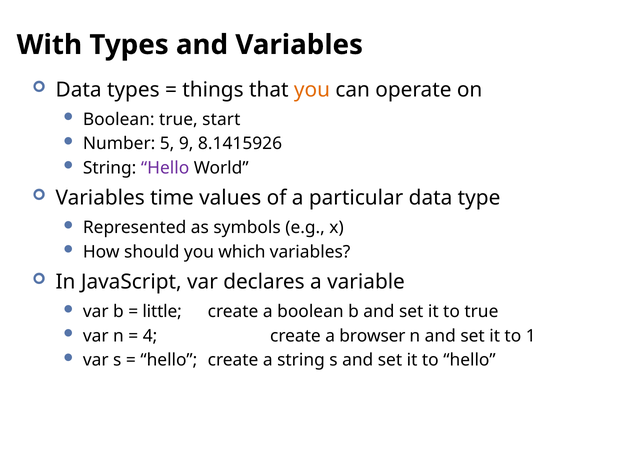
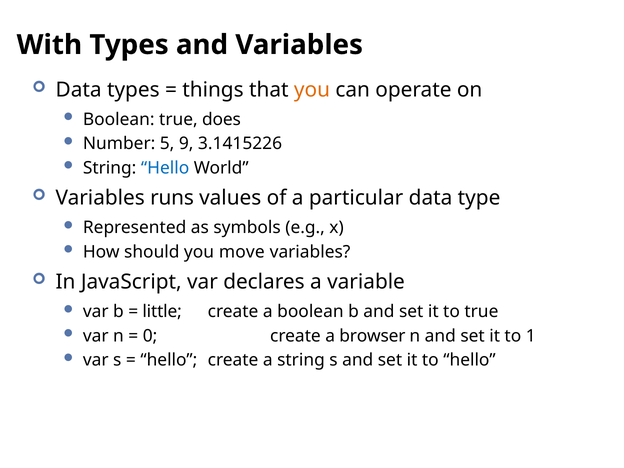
start: start -> does (221, 119)
8.1415926: 8.1415926 -> 3.1415226 (240, 144)
Hello colour: purple -> blue (165, 168)
time: time -> runs (172, 198)
which: which -> move (242, 252)
4: 4 -> 0 (150, 336)
